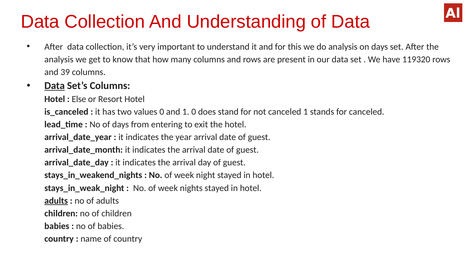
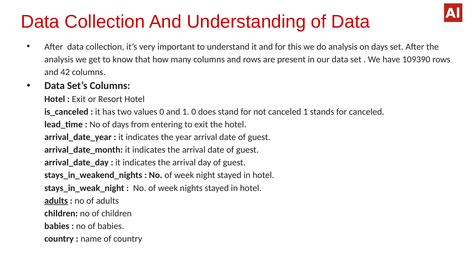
119320: 119320 -> 109390 (416, 59)
39: 39 -> 42 (65, 72)
Data underline: present -> none (55, 86)
Else: Else -> Exit (79, 99)
